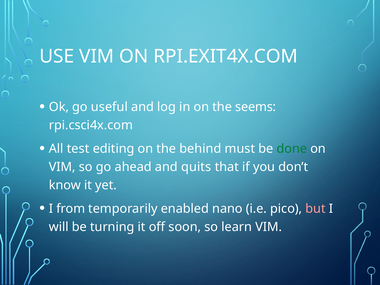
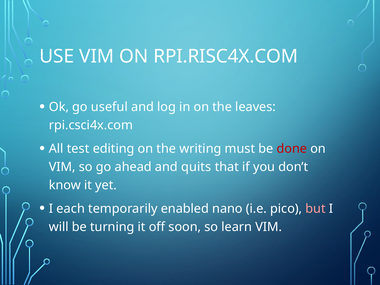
RPI.EXIT4X.COM: RPI.EXIT4X.COM -> RPI.RISC4X.COM (226, 56)
seems: seems -> leaves (256, 107)
behind: behind -> writing (200, 149)
done colour: green -> red (292, 149)
from: from -> each (71, 209)
